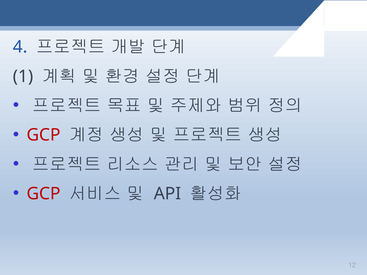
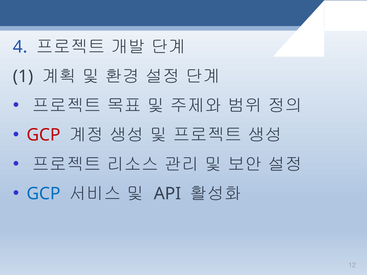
GCP colour: red -> blue (44, 194)
